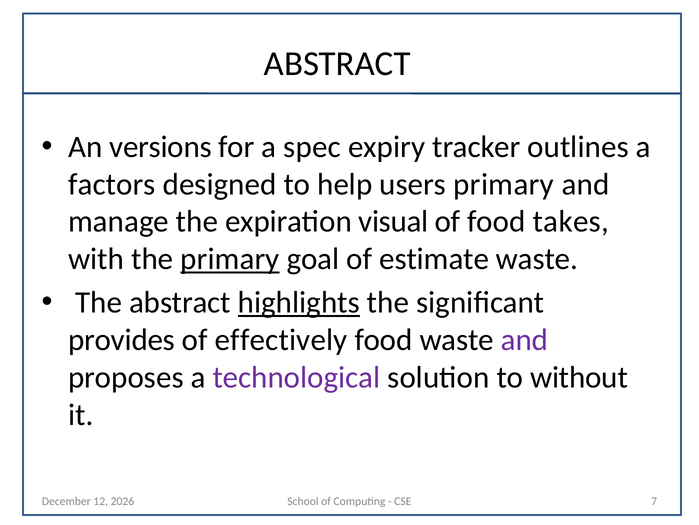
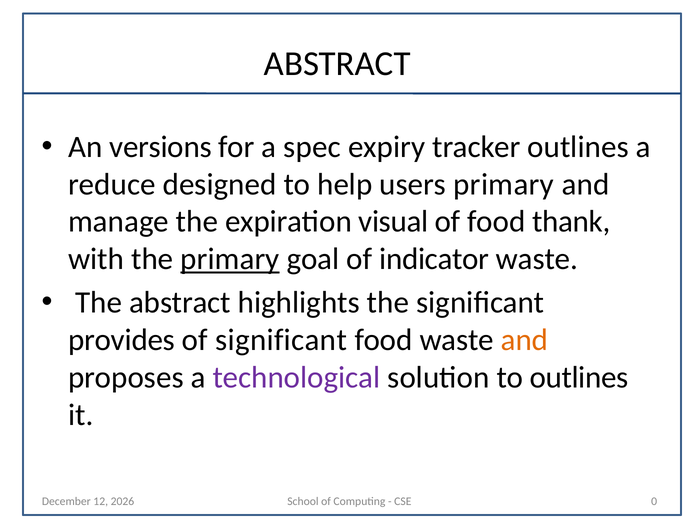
factors: factors -> reduce (112, 184)
takes: takes -> thank (571, 221)
estimate: estimate -> indicator (434, 259)
highlights underline: present -> none (299, 302)
of effectively: effectively -> significant (281, 340)
and colour: purple -> orange (525, 340)
to without: without -> outlines (579, 377)
7: 7 -> 0 (654, 501)
